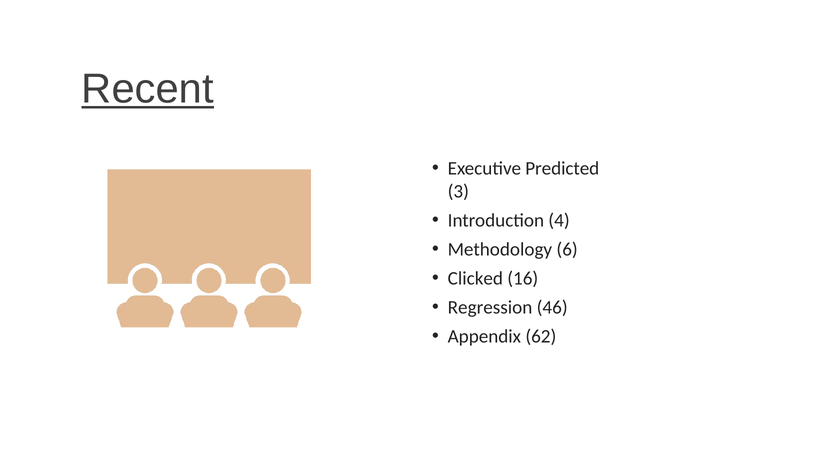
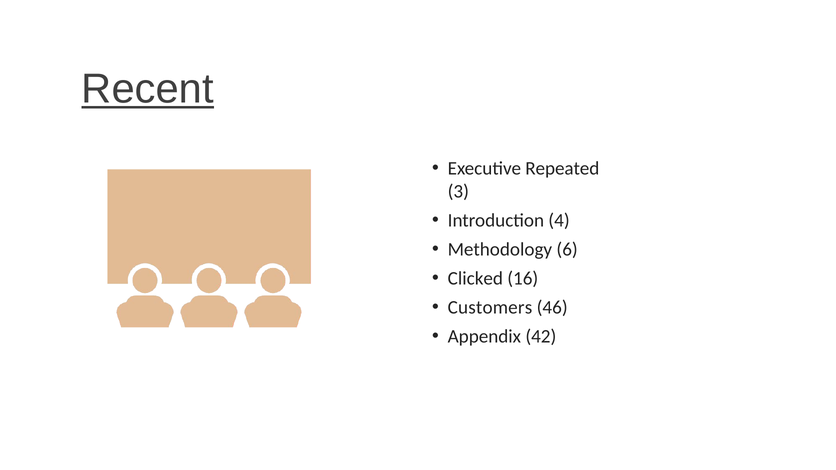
Predicted: Predicted -> Repeated (562, 168)
Regression: Regression -> Customers (490, 308)
62: 62 -> 42 (541, 337)
